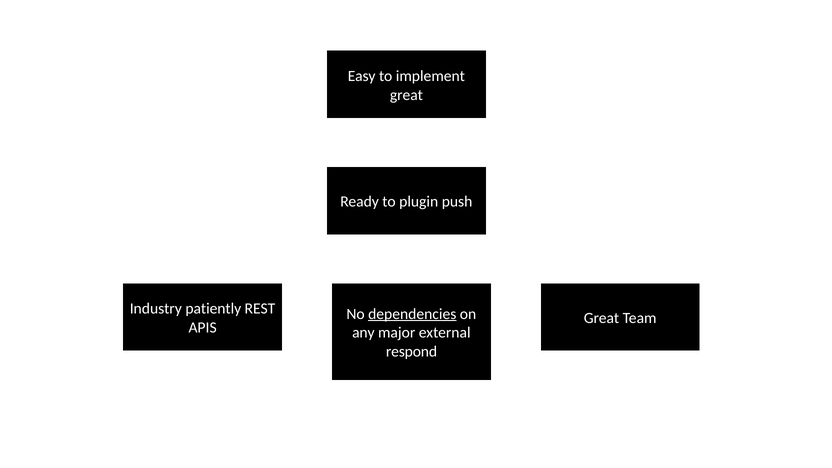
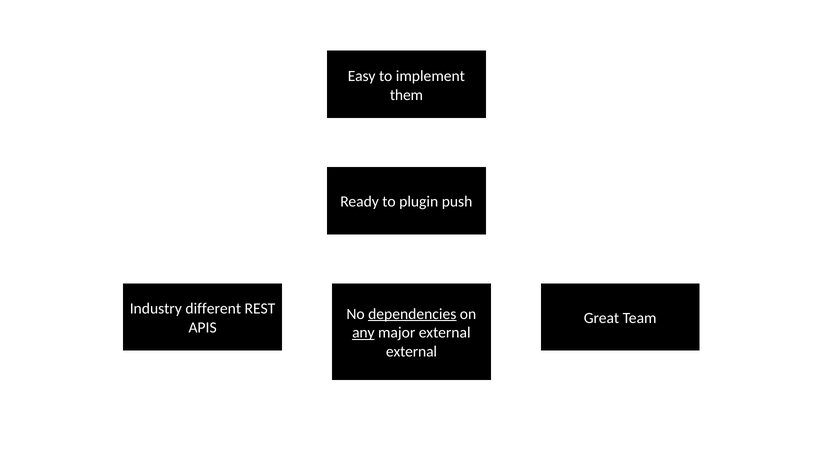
great: great -> them (406, 95)
patiently: patiently -> different (213, 309)
any underline: none -> present (363, 333)
respond: respond -> external (411, 351)
